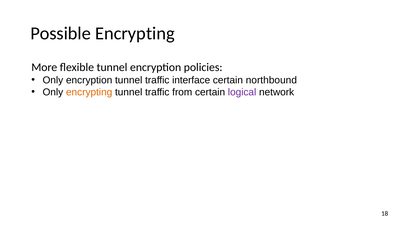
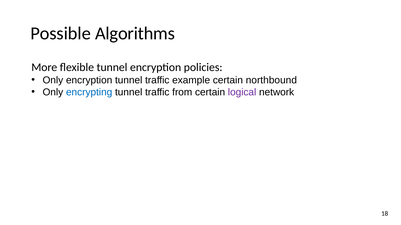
Possible Encrypting: Encrypting -> Algorithms (135, 34)
interface: interface -> example (191, 80)
encrypting colour: orange -> blue (89, 92)
